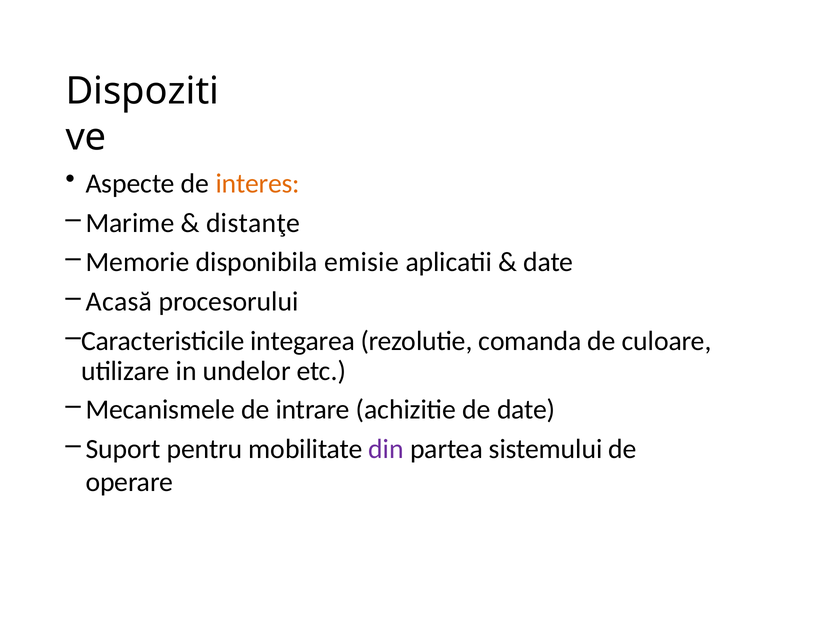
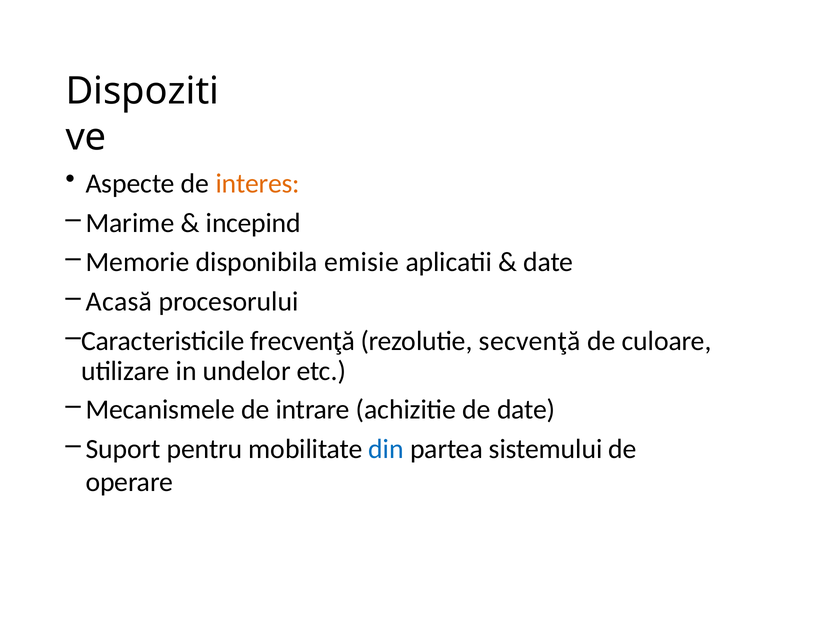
distanţe: distanţe -> incepind (253, 223)
integarea: integarea -> frecvenţă (303, 341)
comanda: comanda -> secvenţă (530, 341)
din colour: purple -> blue (386, 449)
